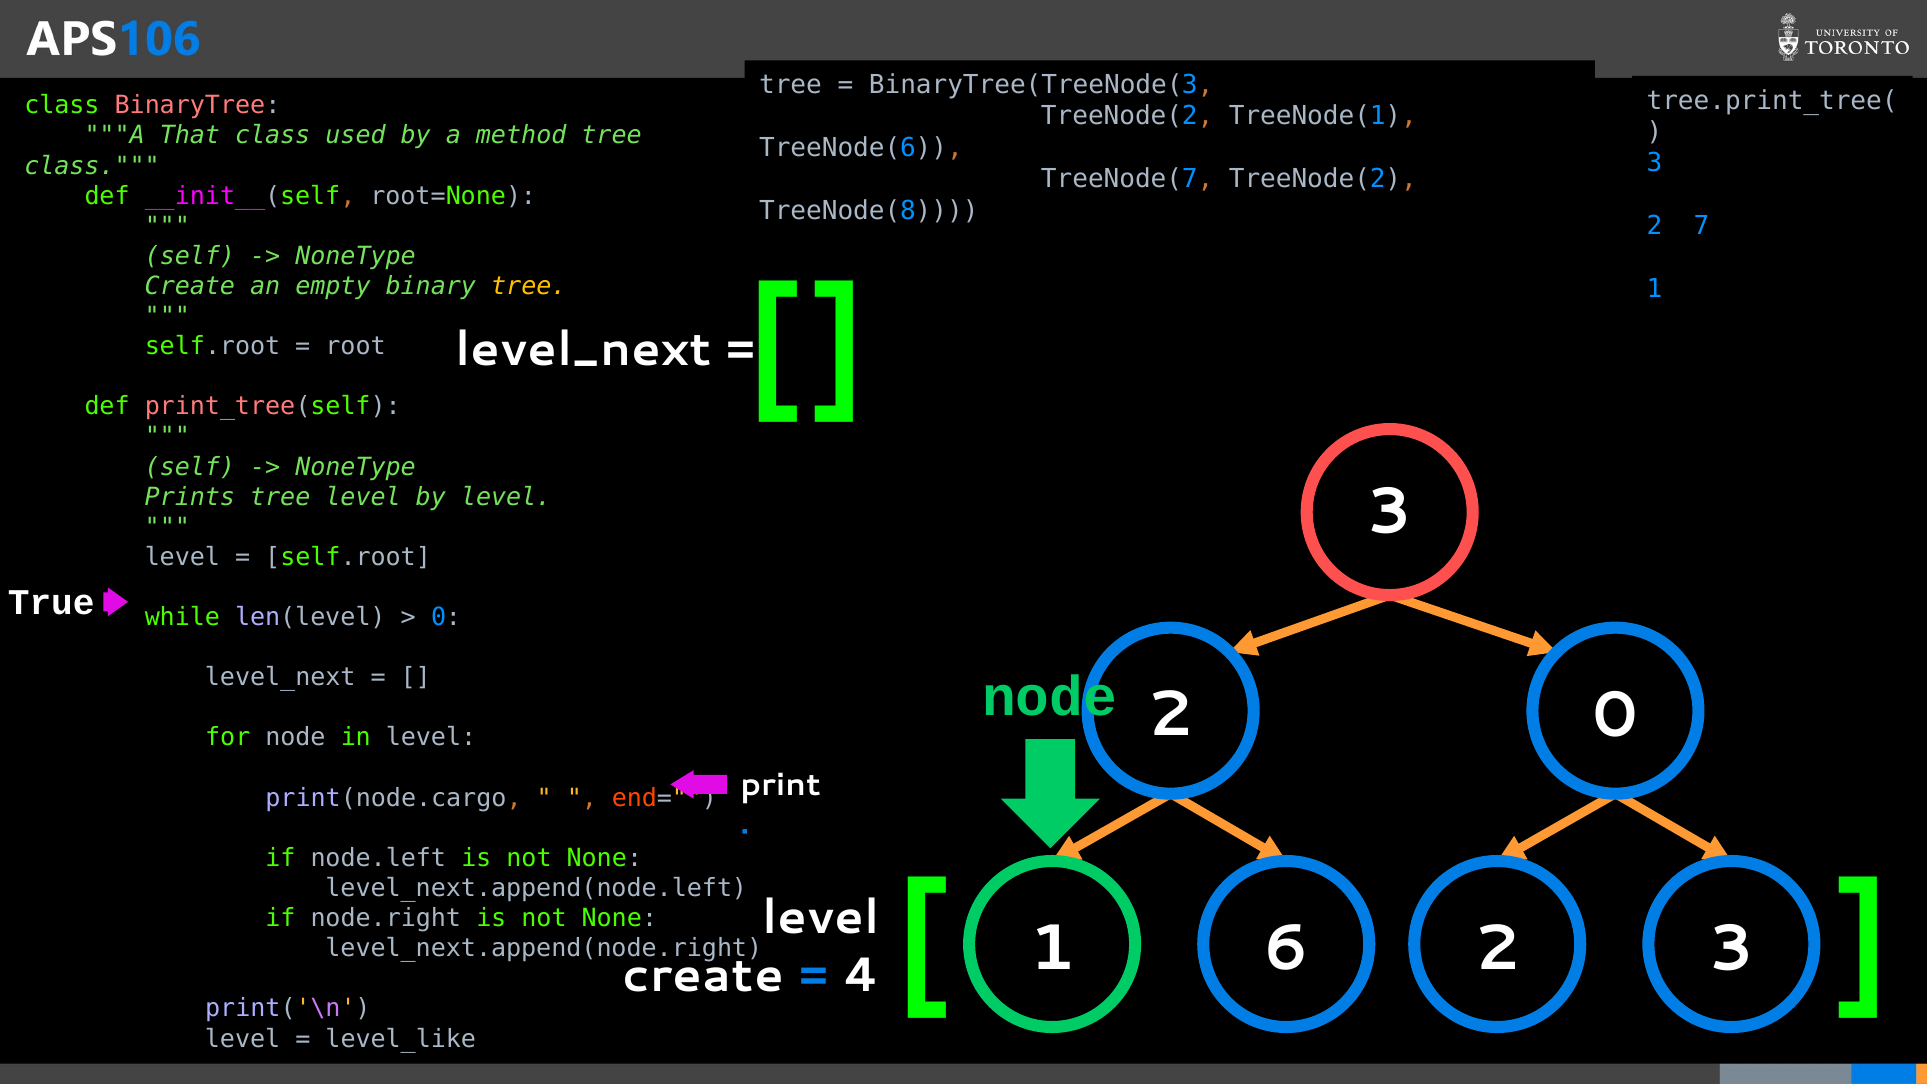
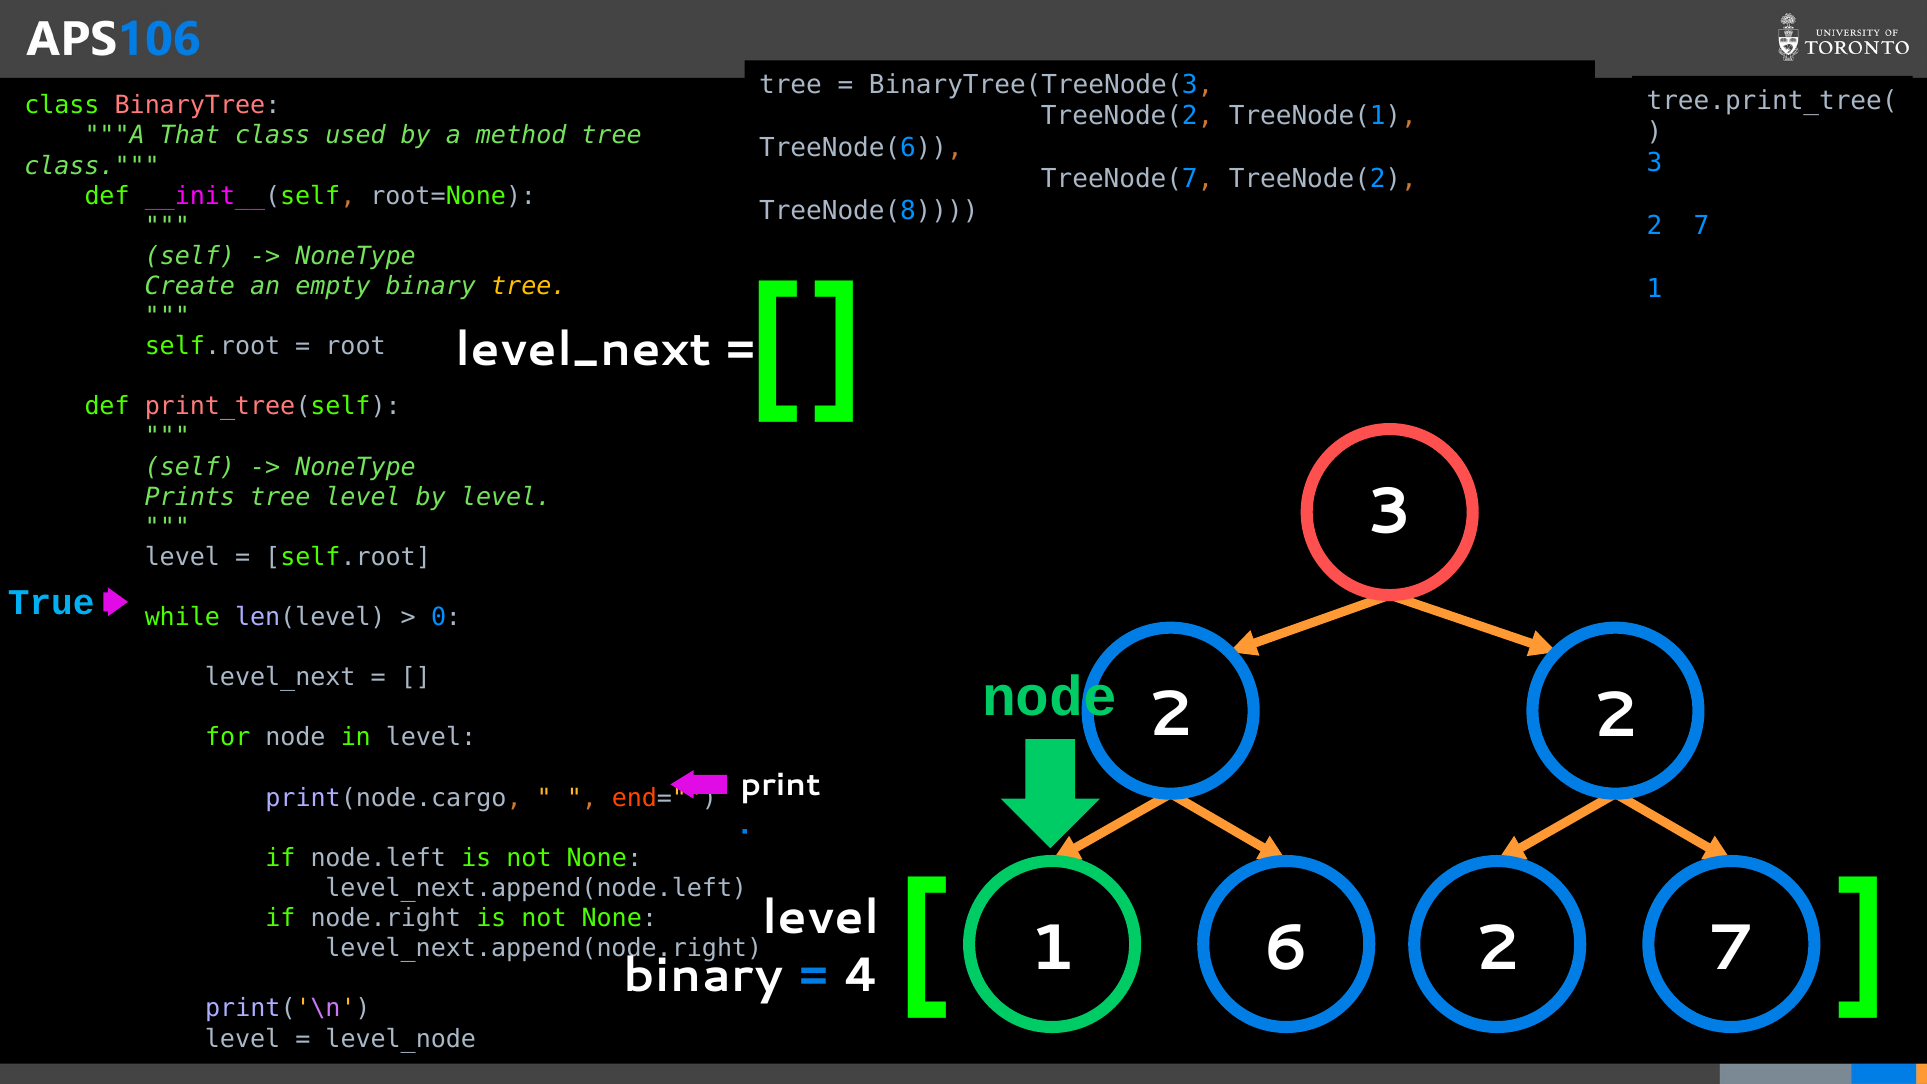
True colour: white -> light blue (51, 603)
2 0: 0 -> 2 (1616, 715)
6 2 3: 3 -> 7 (1731, 948)
create: create -> binary (703, 976)
level_like: level_like -> level_node (401, 1039)
